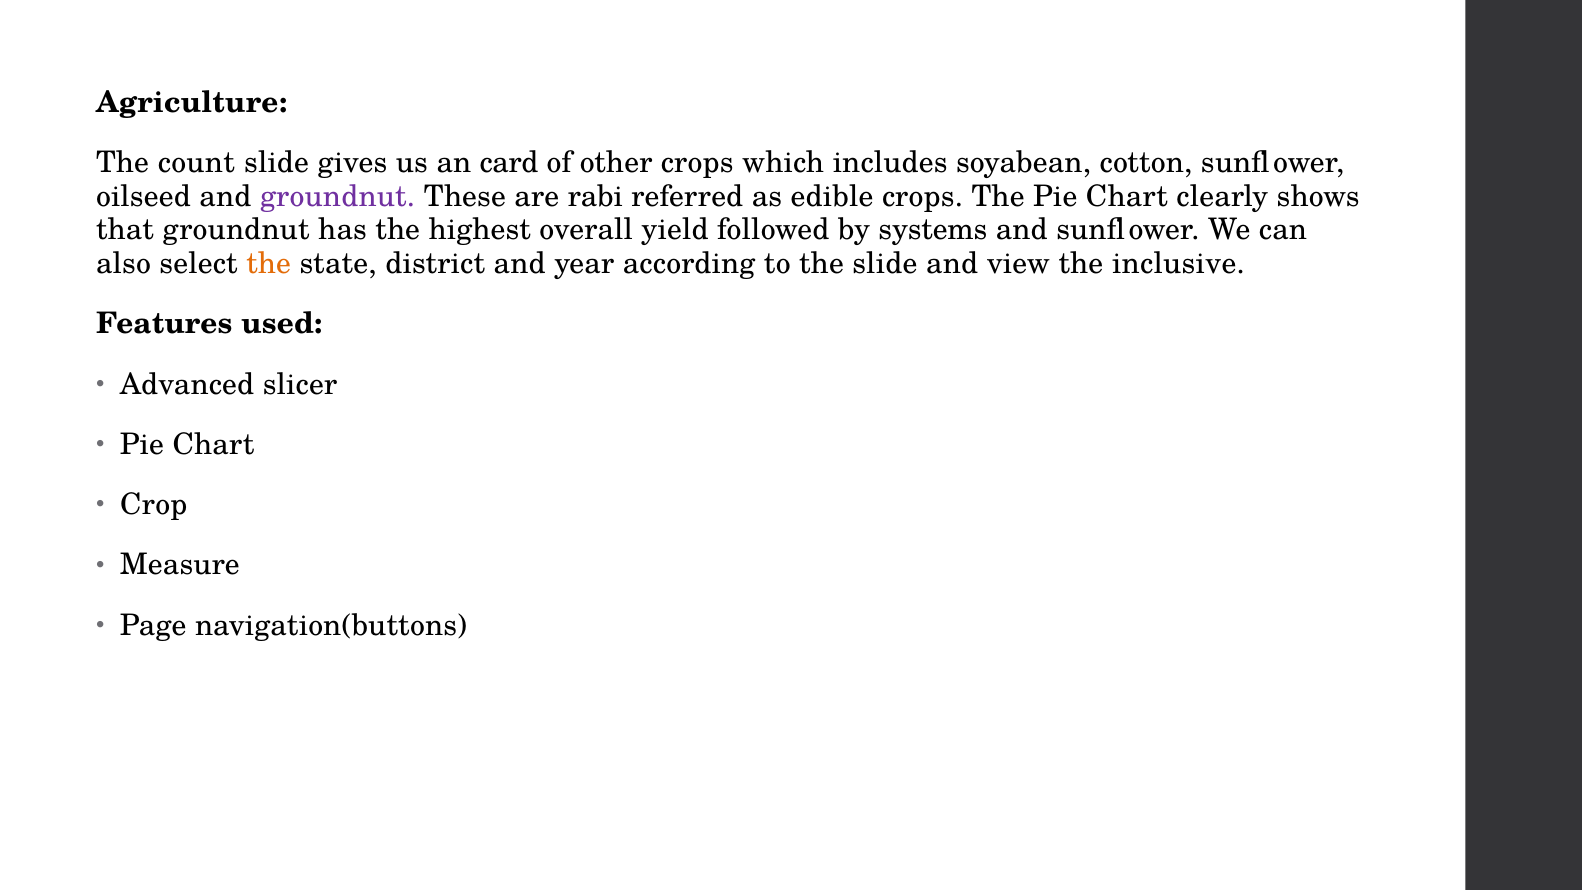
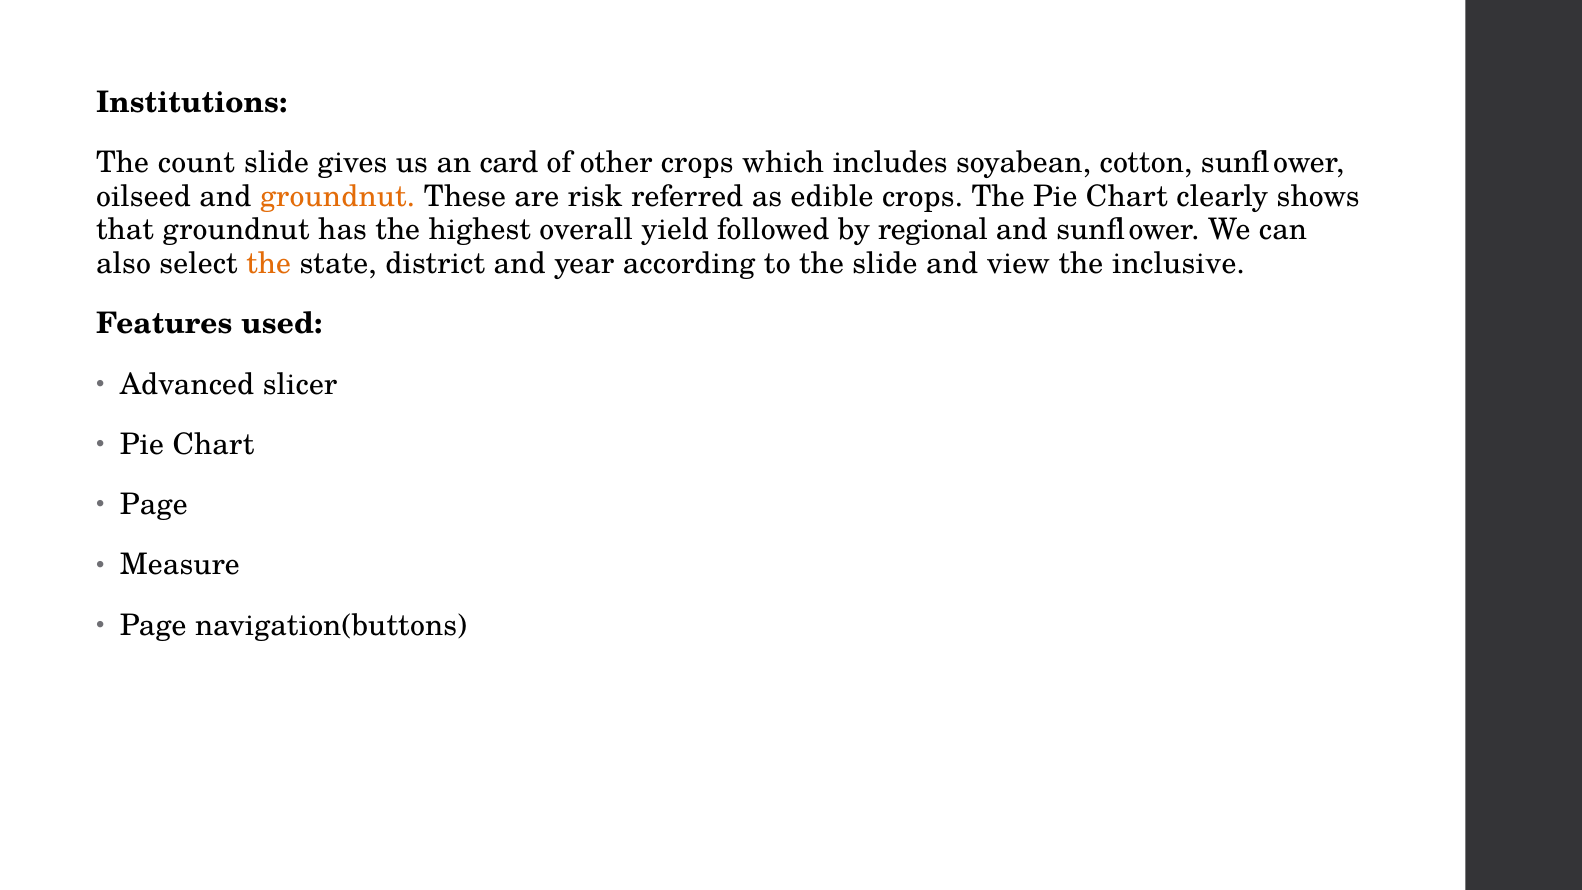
Agriculture: Agriculture -> Institutions (192, 102)
groundnut colour: purple -> orange (338, 196)
rabi: rabi -> risk (595, 196)
systems: systems -> regional (933, 230)
Crop: Crop -> Page (154, 505)
